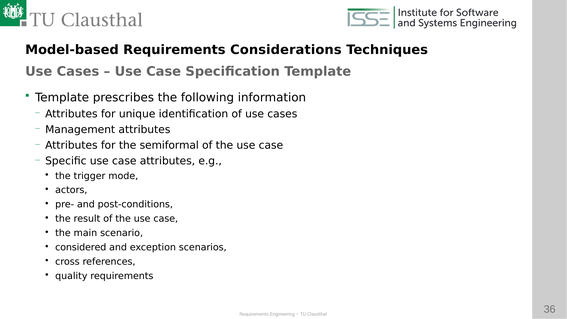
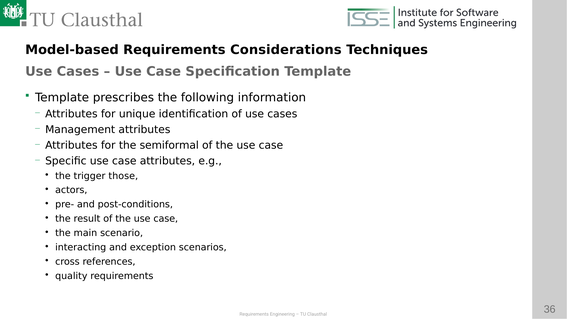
mode: mode -> those (123, 176)
considered: considered -> interacting (81, 247)
